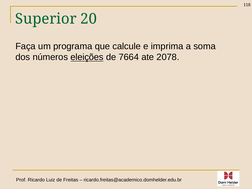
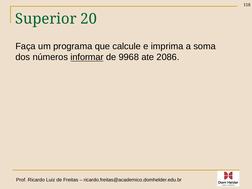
eleições: eleições -> informar (87, 57)
7664: 7664 -> 9968 (129, 57)
2078: 2078 -> 2086 (168, 57)
